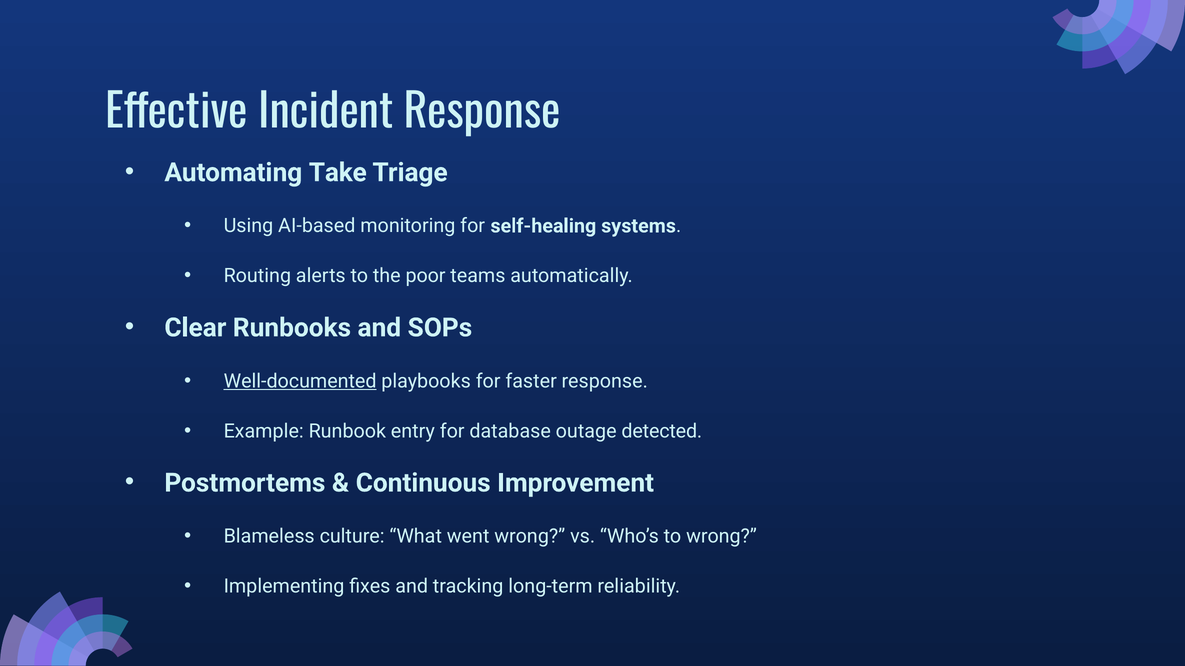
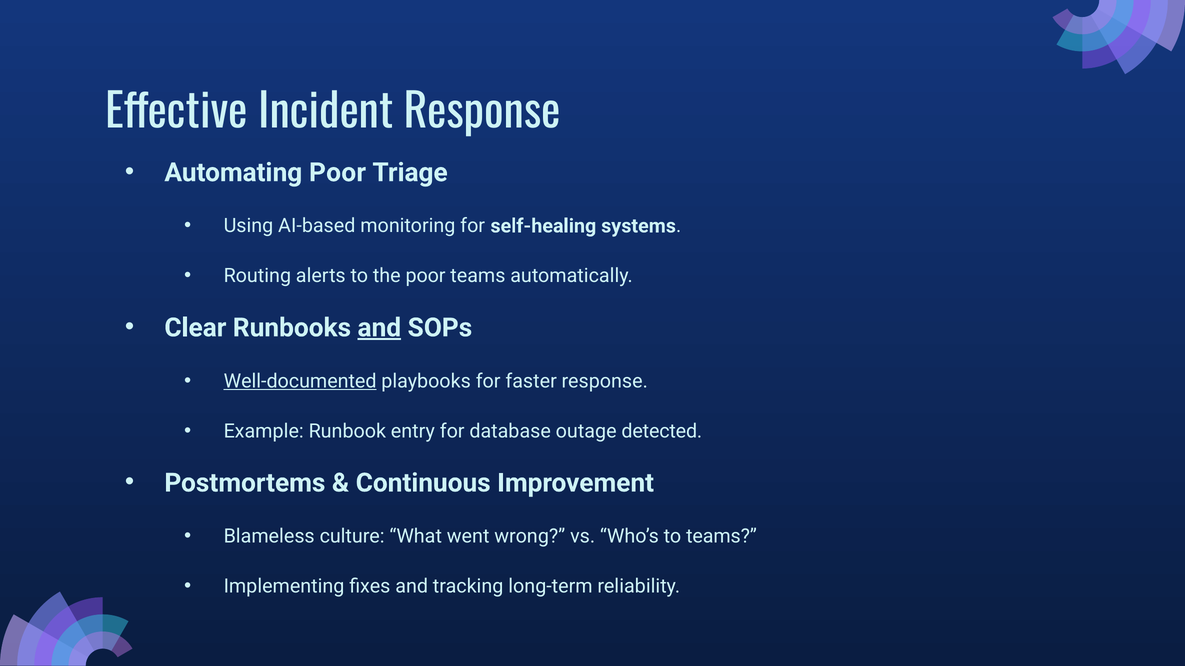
Automating Take: Take -> Poor (338, 173)
and underline: none -> present (379, 328)
to wrong: wrong -> teams (722, 537)
